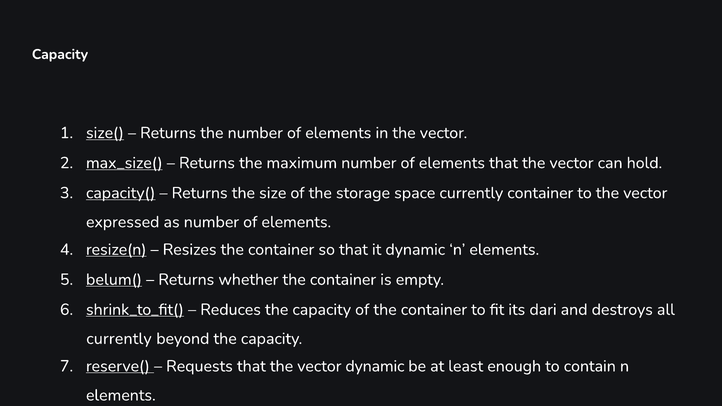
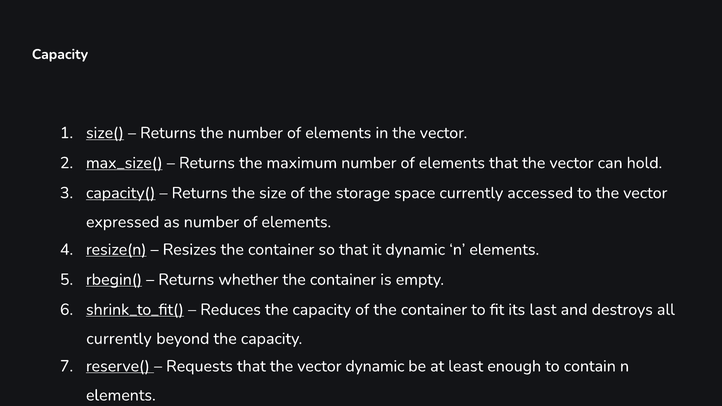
currently container: container -> accessed (540, 193)
belum(: belum( -> rbegin( (114, 280)
dari: dari -> last (543, 310)
